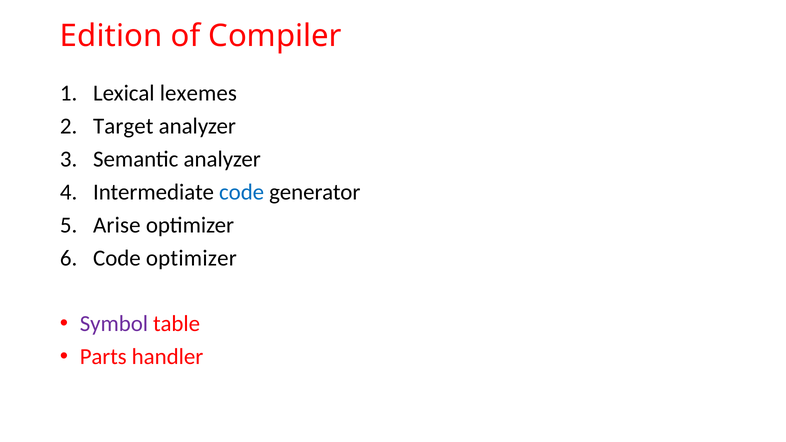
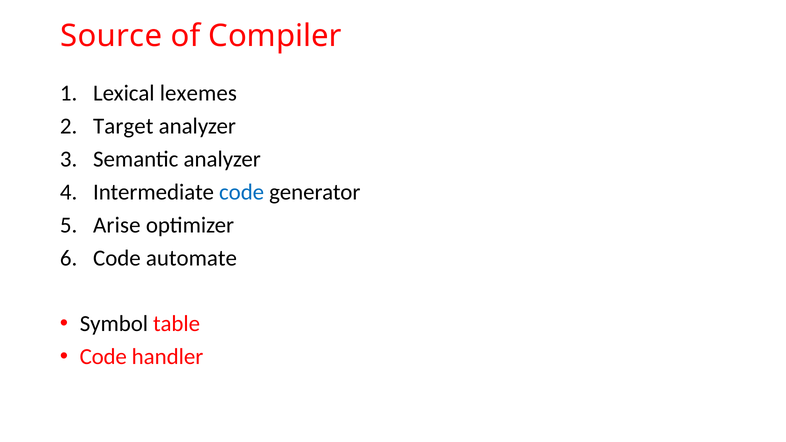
Edition: Edition -> Source (111, 36)
Code optimizer: optimizer -> automate (191, 258)
Symbol colour: purple -> black (114, 324)
Parts: Parts -> Code (103, 357)
